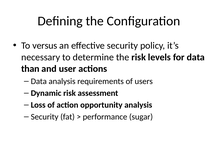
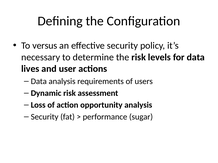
than: than -> lives (30, 69)
